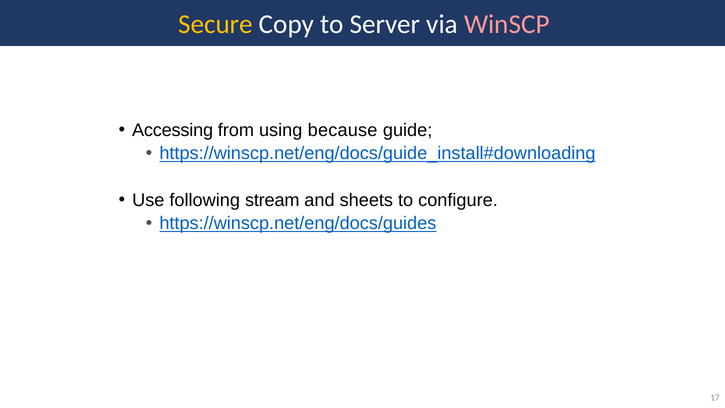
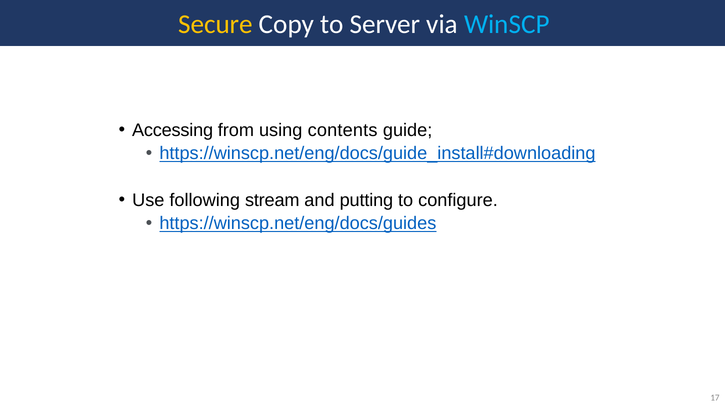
WinSCP colour: pink -> light blue (507, 24)
because: because -> contents (343, 130)
sheets: sheets -> putting (366, 200)
